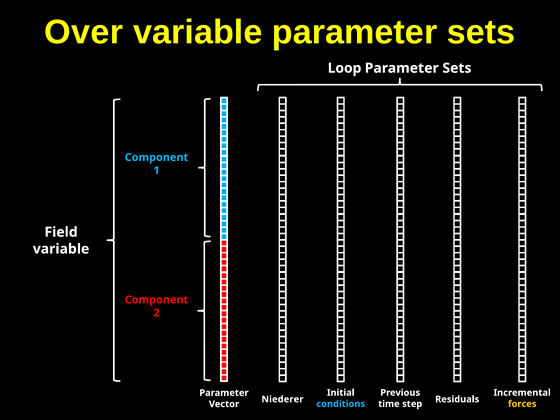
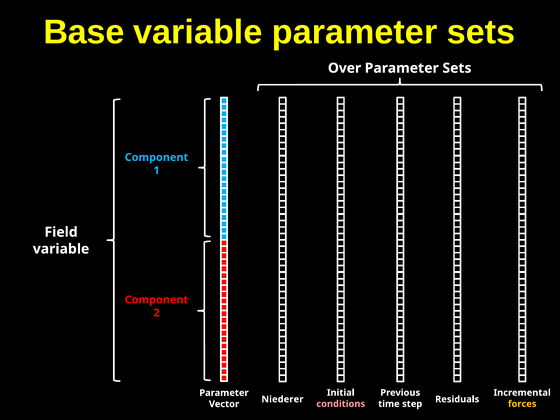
Over: Over -> Base (84, 32)
Loop: Loop -> Over (345, 68)
conditions colour: light blue -> pink (341, 404)
